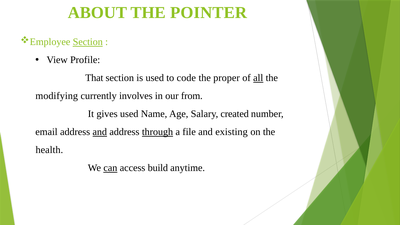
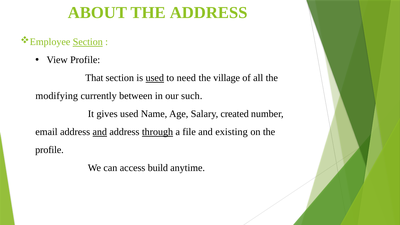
THE POINTER: POINTER -> ADDRESS (209, 13)
used underline: none -> present (155, 78)
code: code -> need (186, 78)
proper: proper -> village (227, 78)
all underline: present -> none (258, 78)
involves: involves -> between (136, 96)
from: from -> such (192, 96)
health: health -> profile (49, 150)
can underline: present -> none (110, 168)
